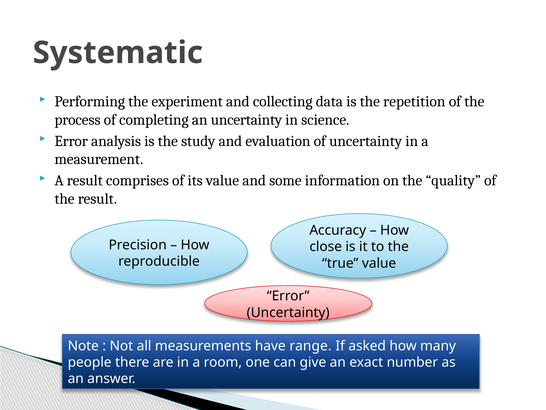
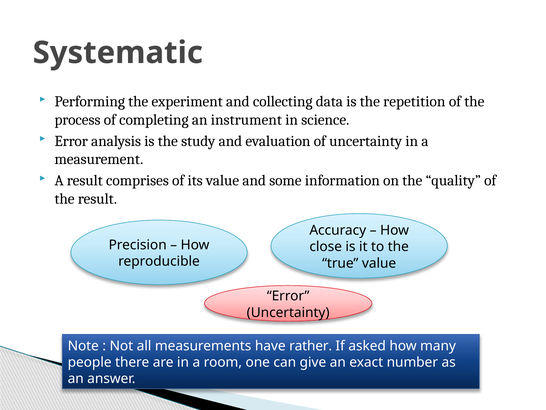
an uncertainty: uncertainty -> instrument (246, 120)
range: range -> rather (311, 346)
